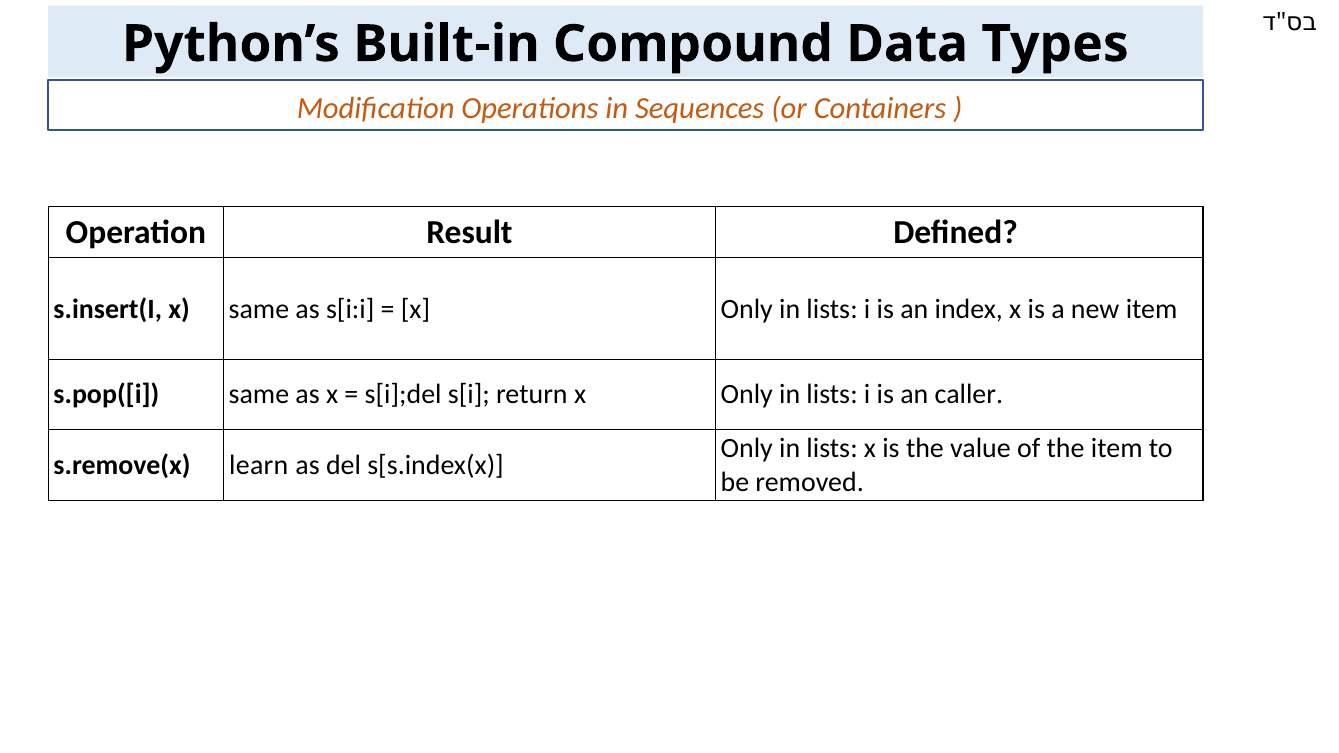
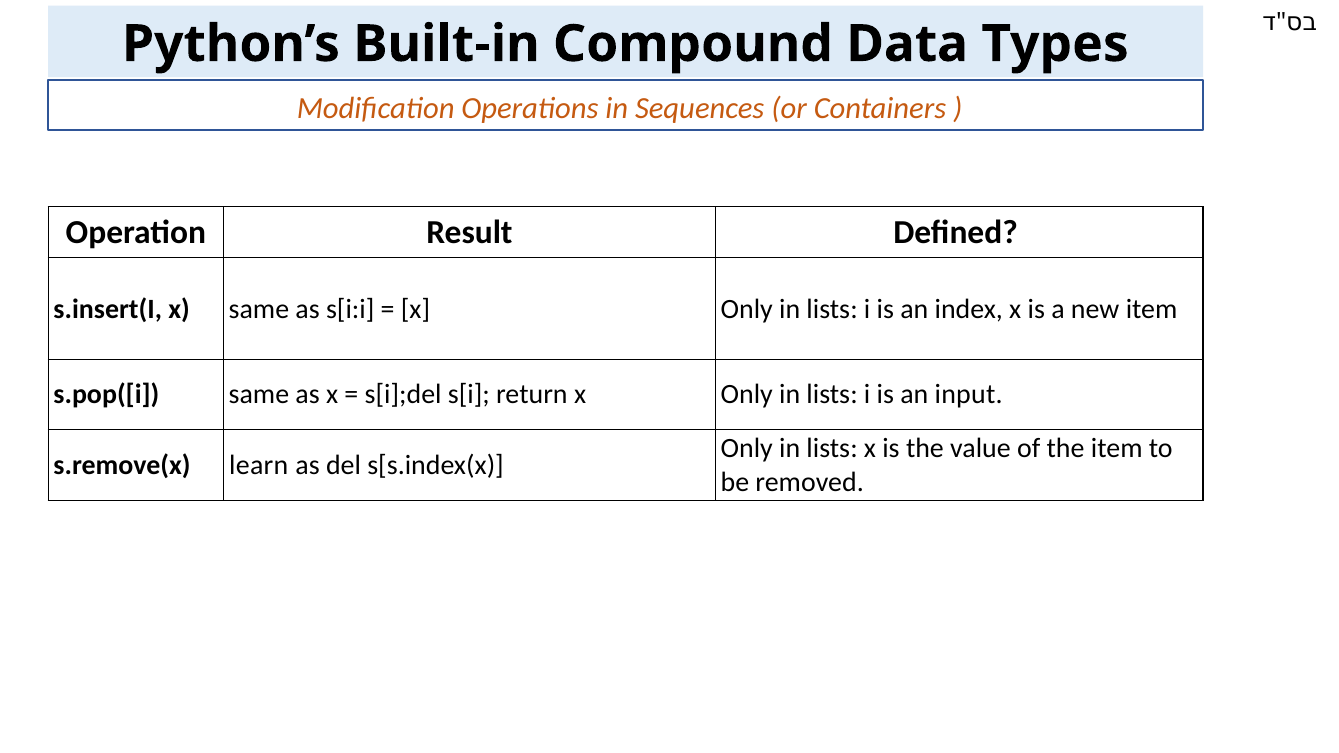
caller: caller -> input (969, 395)
